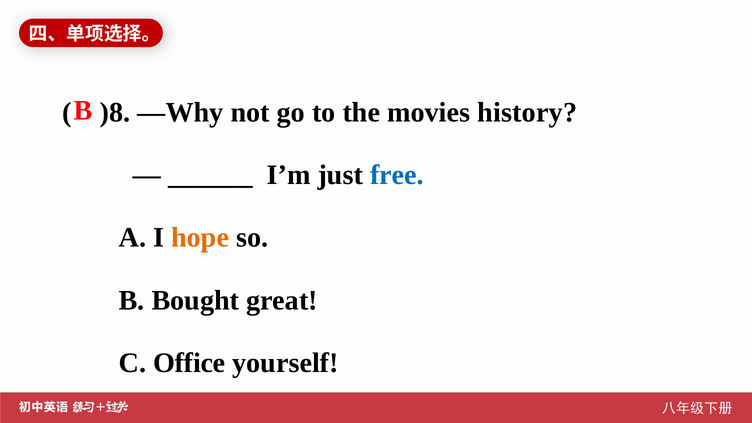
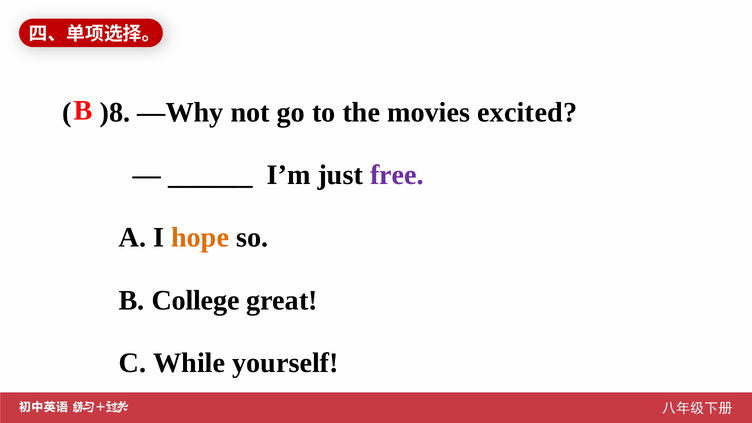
history: history -> excited (527, 112)
free colour: blue -> purple (397, 175)
Bought: Bought -> College (196, 300)
Office: Office -> While (189, 363)
